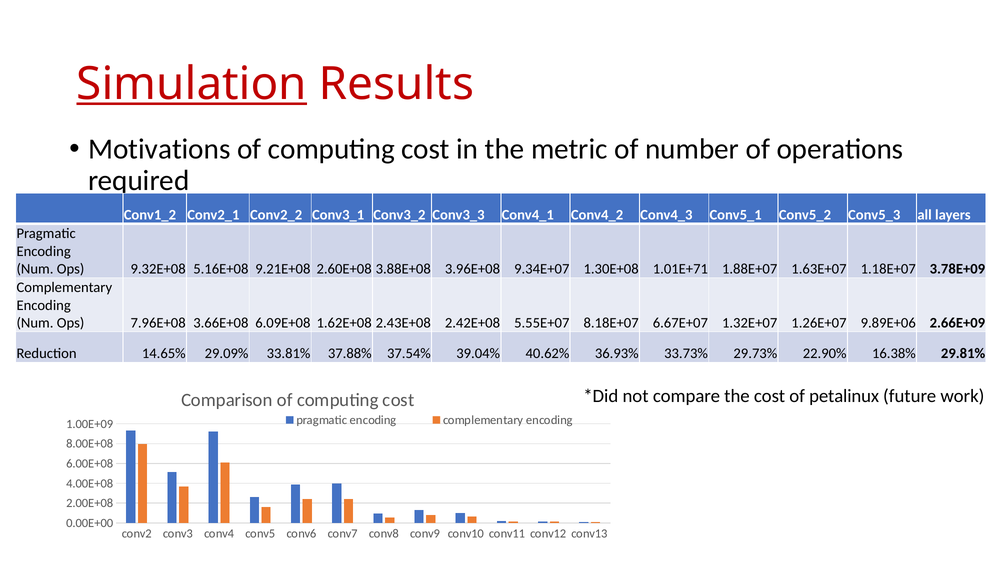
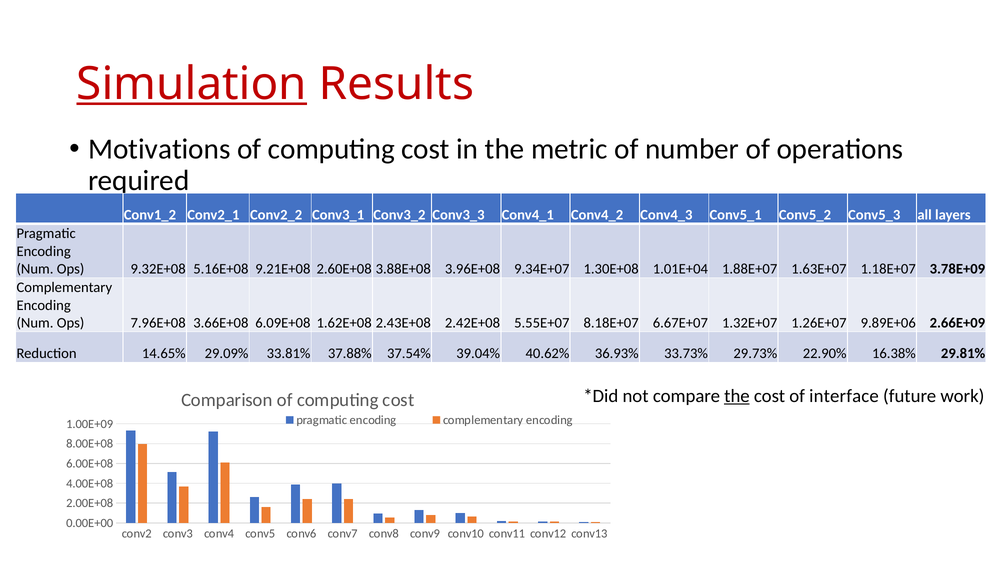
1.01E+71: 1.01E+71 -> 1.01E+04 (680, 269)
the underline: none -> present (737, 396)
petalinux: petalinux -> interface (844, 396)
